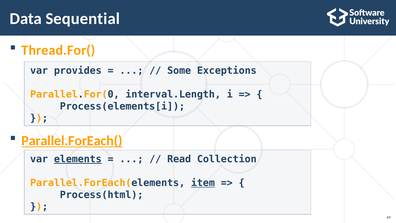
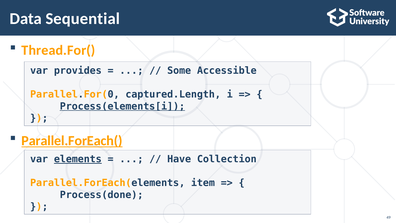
Exceptions: Exceptions -> Accessible (227, 70)
interval.Length: interval.Length -> captured.Length (173, 94)
Process(elements[i underline: none -> present (122, 106)
Read: Read -> Have (179, 159)
item underline: present -> none (203, 183)
Process(html: Process(html -> Process(done (102, 195)
